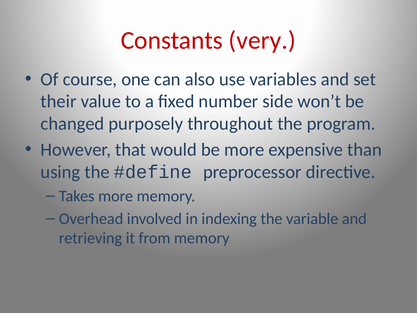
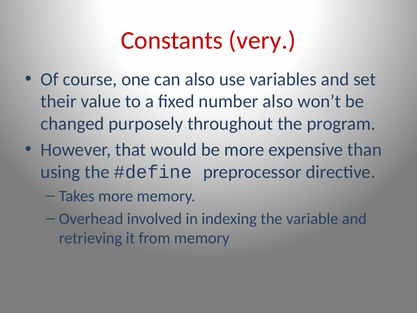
number side: side -> also (278, 101)
